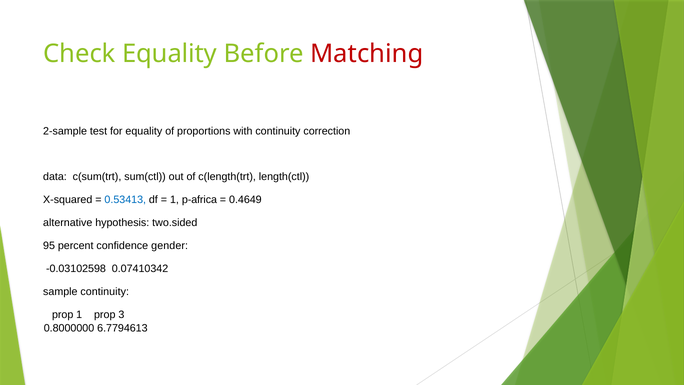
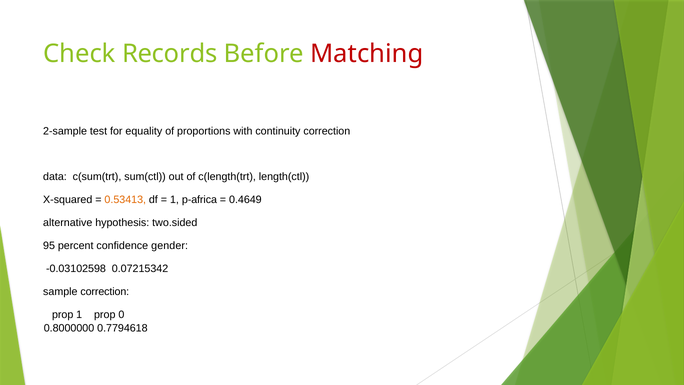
Check Equality: Equality -> Records (170, 54)
0.53413 colour: blue -> orange (125, 200)
0.07410342: 0.07410342 -> 0.07215342 (140, 268)
sample continuity: continuity -> correction (105, 291)
3: 3 -> 0 (121, 314)
6.7794613: 6.7794613 -> 0.7794618 (122, 328)
